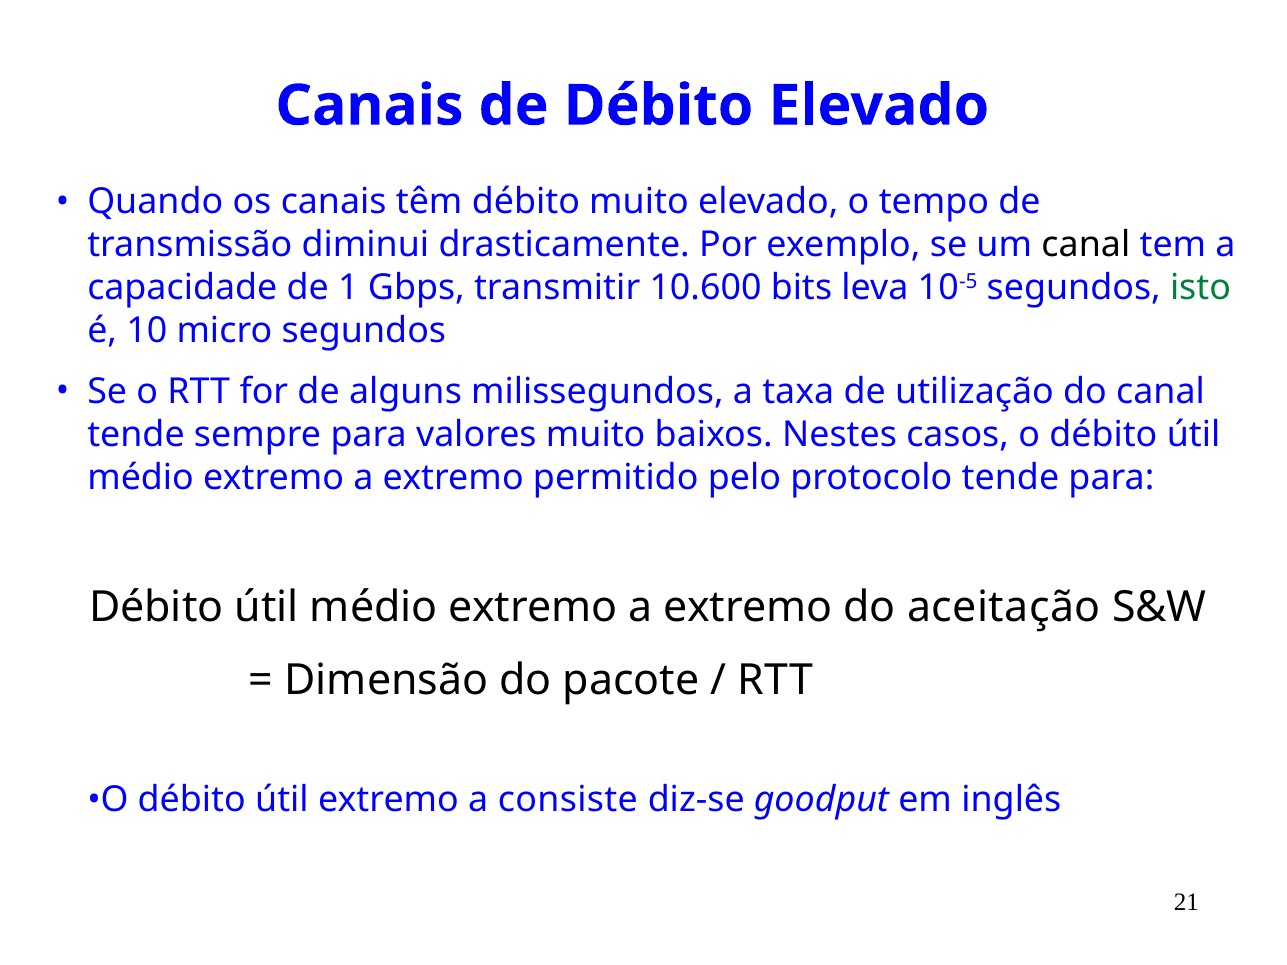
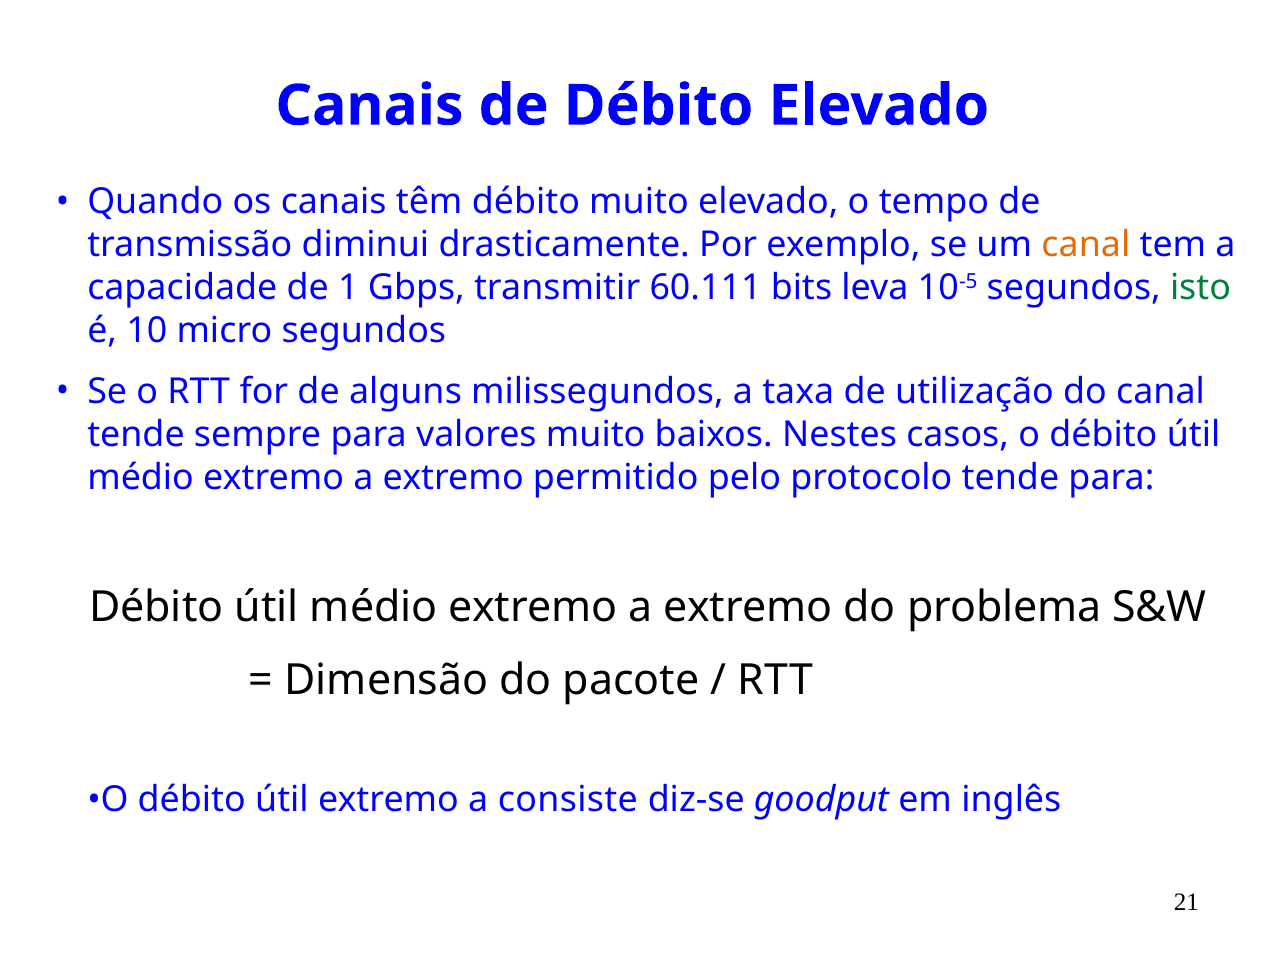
canal colour: black -> orange (1086, 245)
10.600: 10.600 -> 60.111 (705, 288)
aceitação: aceitação -> problema (1004, 607)
